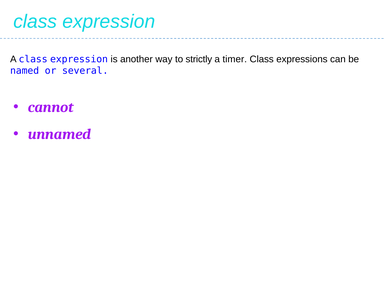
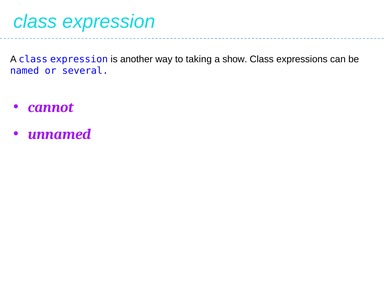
strictly: strictly -> taking (199, 59)
timer: timer -> show (235, 59)
